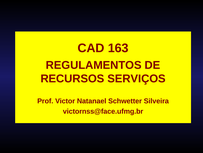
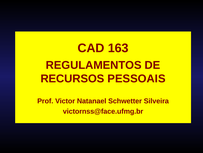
SERVIÇOS: SERVIÇOS -> PESSOAIS (136, 78)
